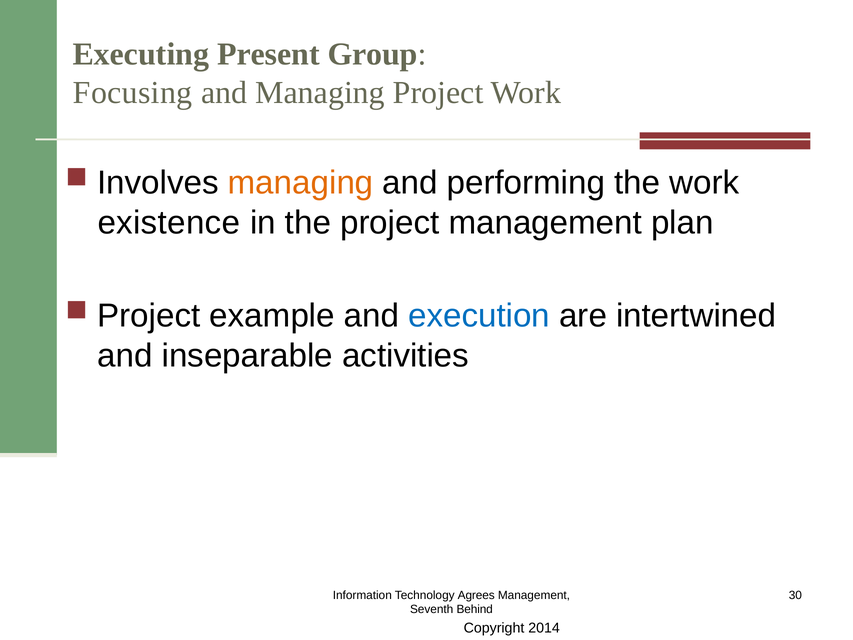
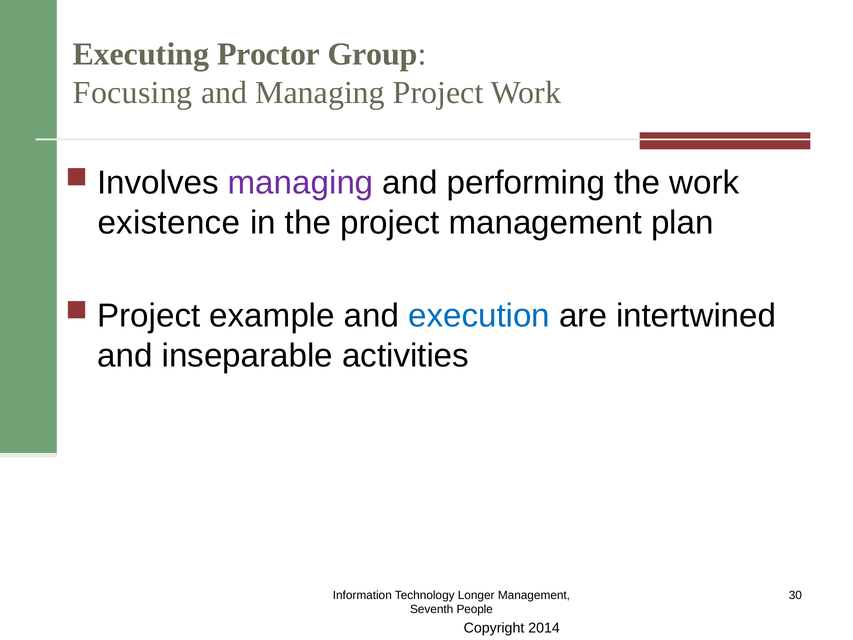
Present: Present -> Proctor (269, 54)
managing colour: orange -> purple (301, 183)
Agrees: Agrees -> Longer (476, 595)
Behind: Behind -> People (475, 609)
